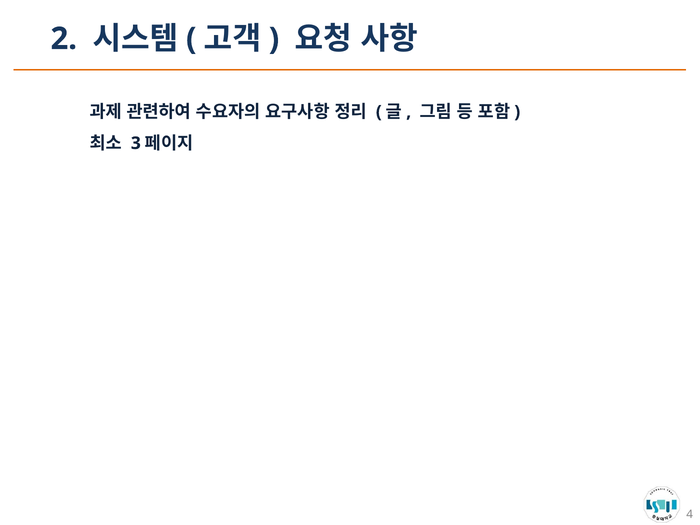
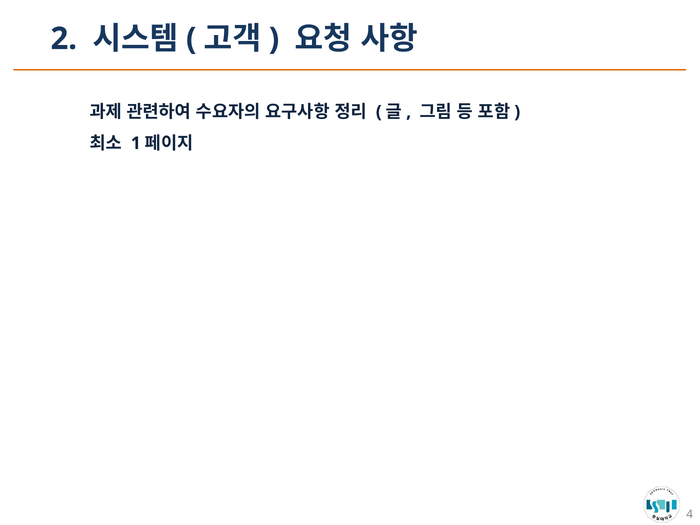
3: 3 -> 1 (136, 143)
